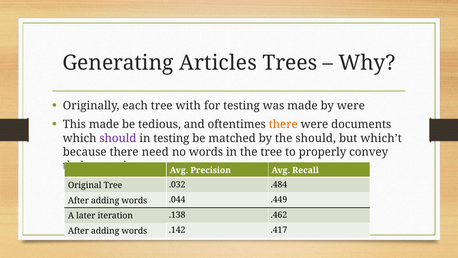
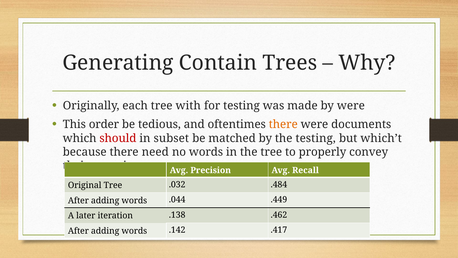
Articles: Articles -> Contain (218, 63)
This made: made -> order (104, 124)
should colour: purple -> red (118, 138)
in testing: testing -> subset (171, 138)
the should: should -> testing (316, 138)
